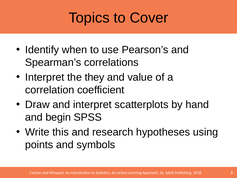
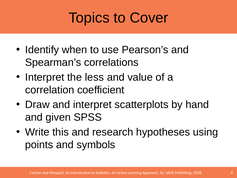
they: they -> less (94, 77)
begin: begin -> given (58, 117)
